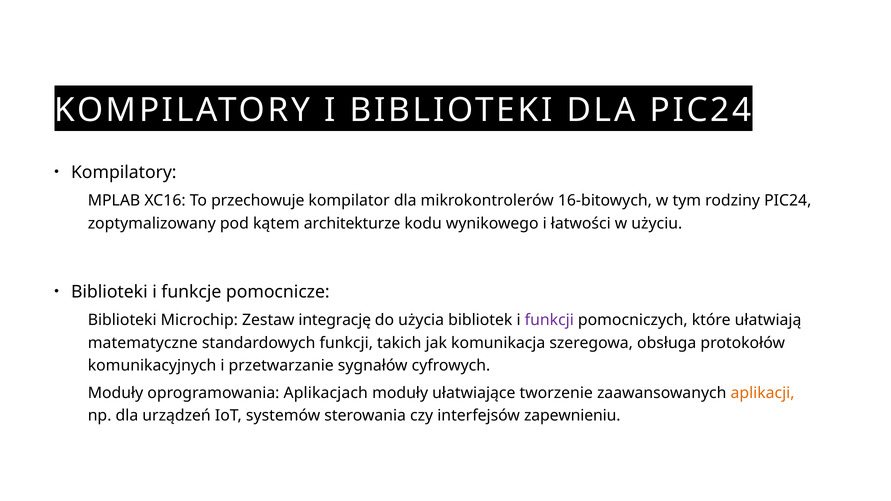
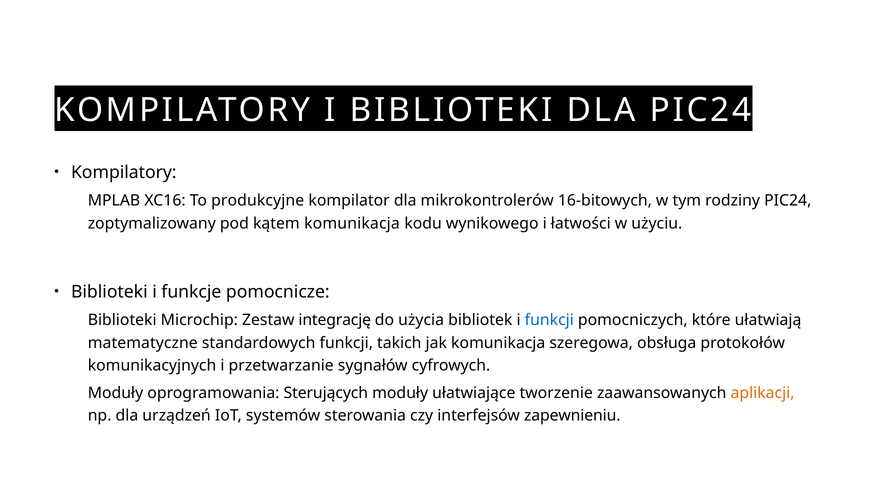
przechowuje: przechowuje -> produkcyjne (258, 201)
kątem architekturze: architekturze -> komunikacja (352, 224)
funkcji colour: purple -> blue (549, 320)
Aplikacjach: Aplikacjach -> Sterujących (326, 393)
